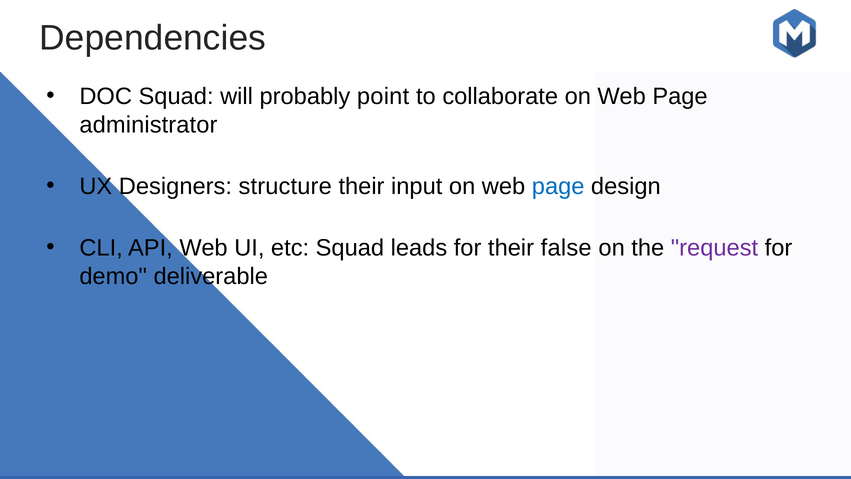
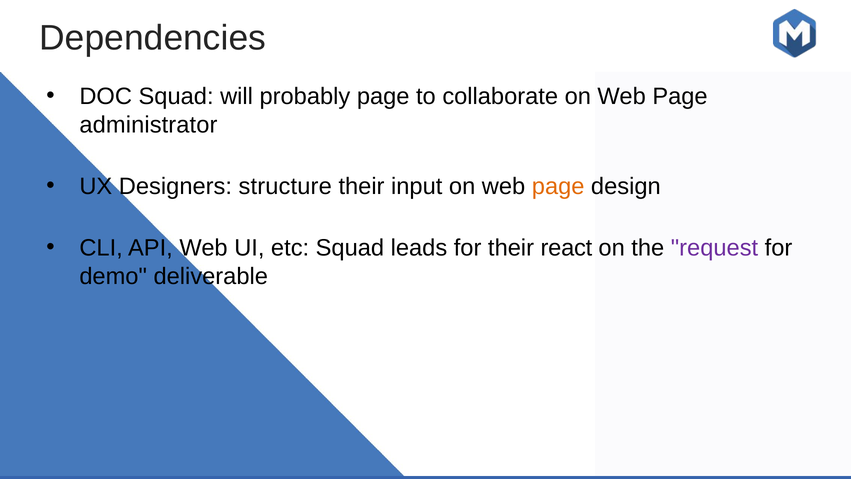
probably point: point -> page (383, 96)
page colour: blue -> orange (558, 186)
false: false -> react (566, 248)
